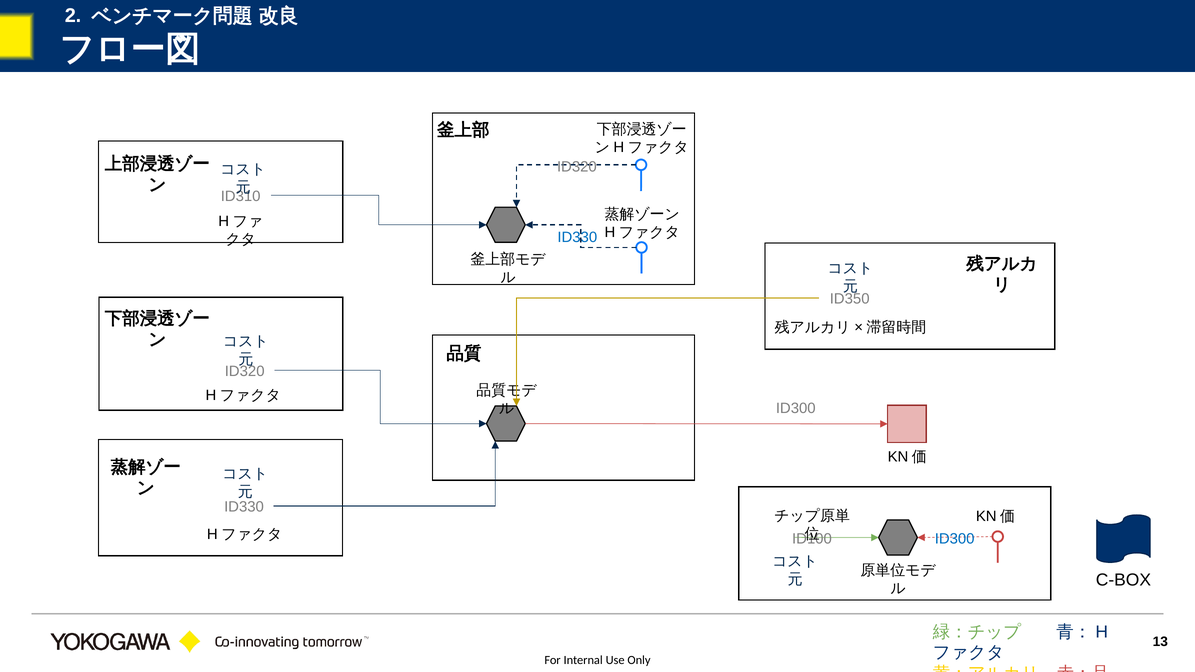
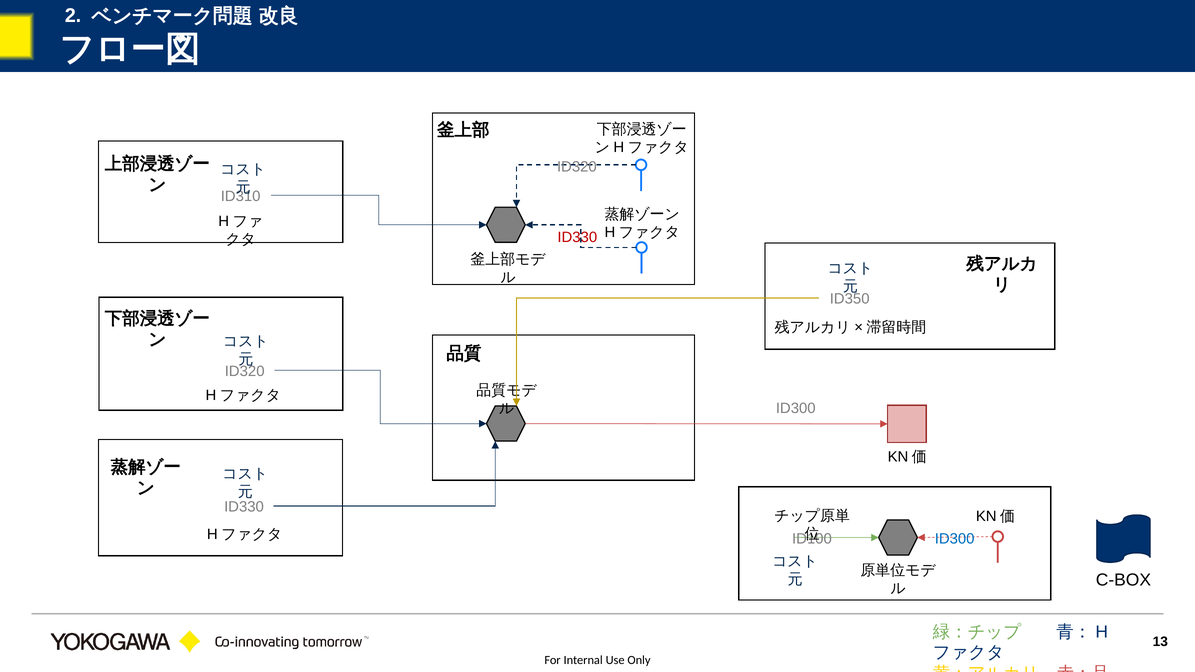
ID330 colour: blue -> red (577, 237)
